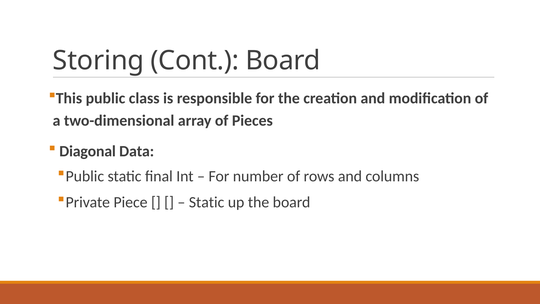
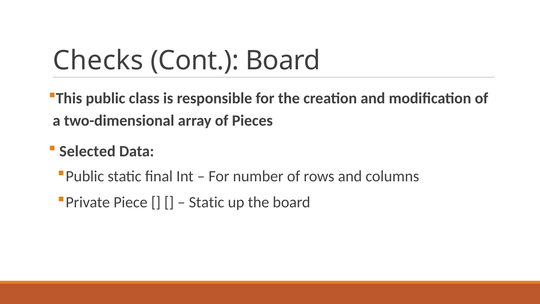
Storing: Storing -> Checks (98, 60)
Diagonal: Diagonal -> Selected (87, 151)
